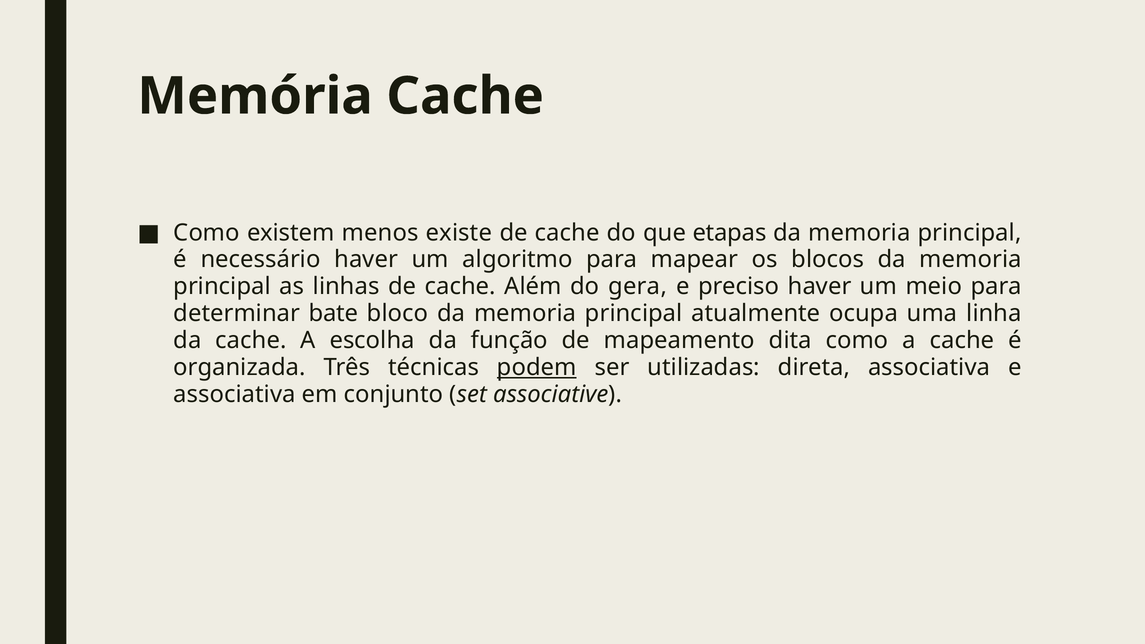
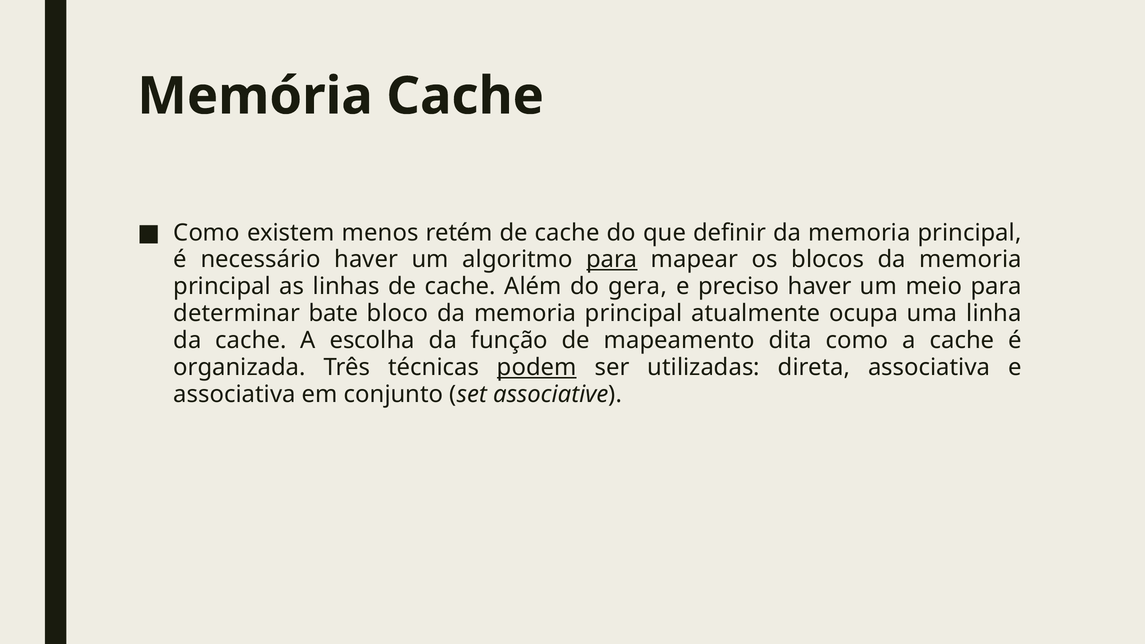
existe: existe -> retém (459, 233)
etapas: etapas -> definir (730, 233)
para underline: none -> present (612, 260)
